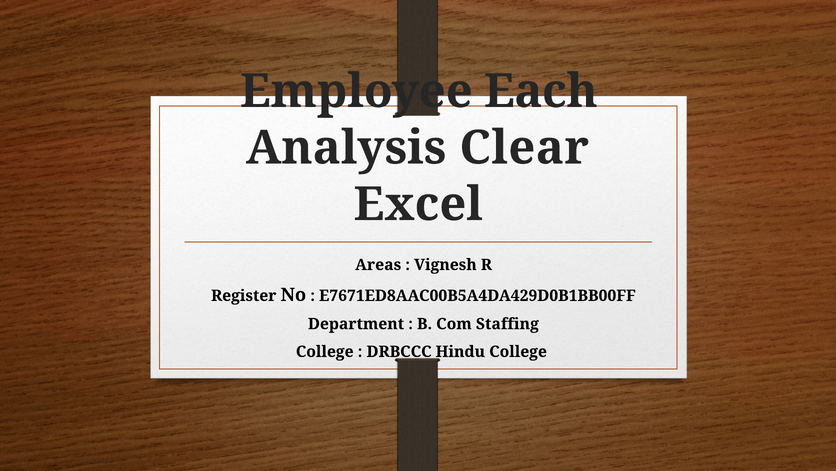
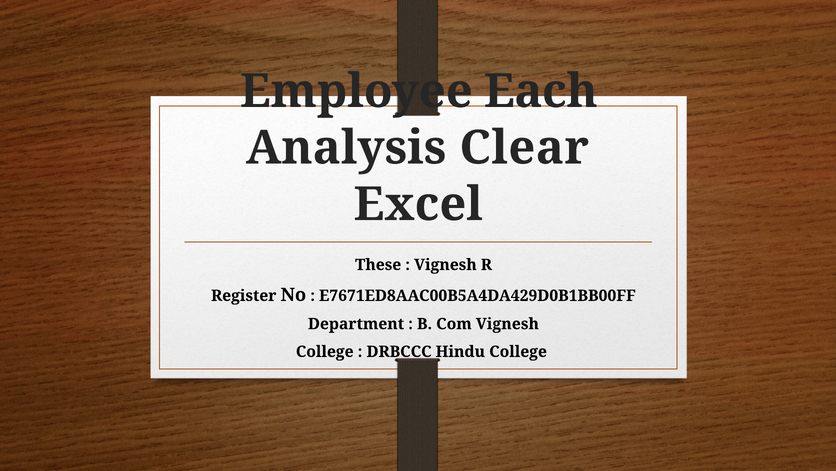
Areas: Areas -> These (378, 264)
Com Staffing: Staffing -> Vignesh (507, 323)
